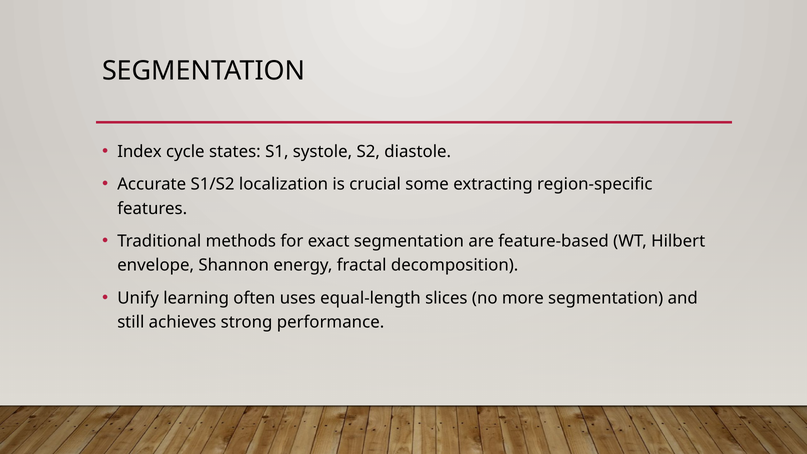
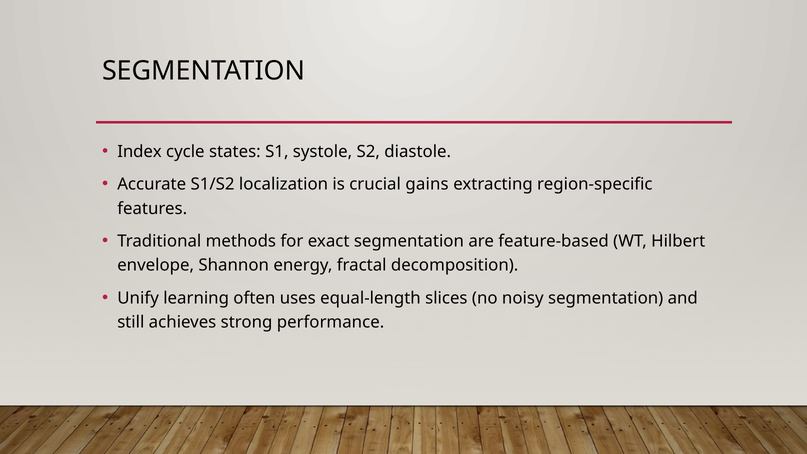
some: some -> gains (427, 184)
more: more -> noisy (523, 298)
